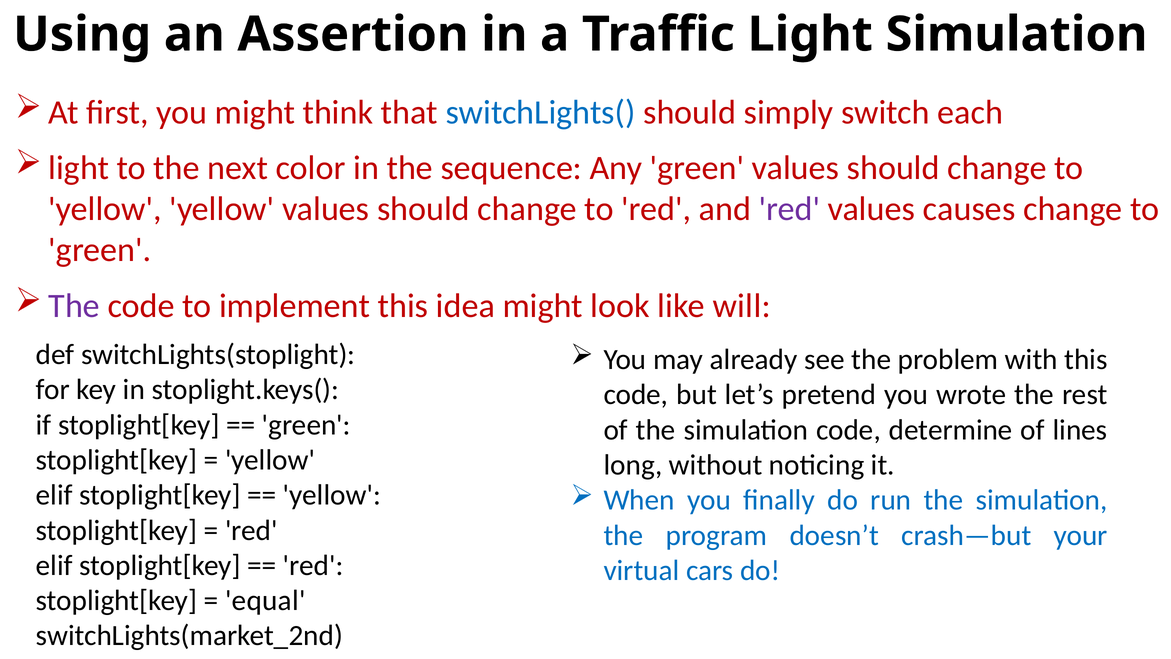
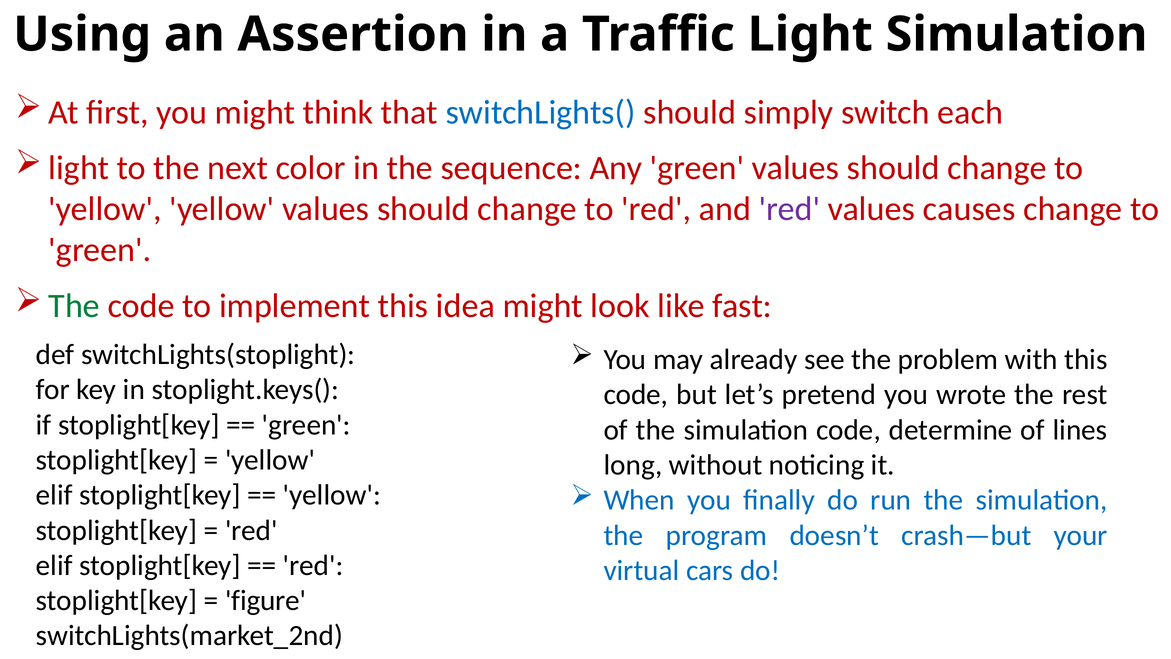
The colour: purple -> green (74, 306)
will: will -> fast (742, 306)
equal: equal -> figure (266, 600)
